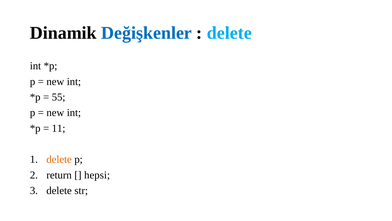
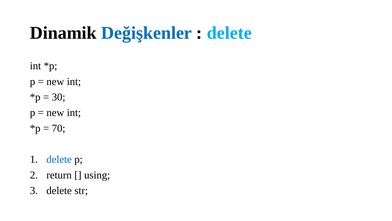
55: 55 -> 30 (59, 97)
11: 11 -> 70 (59, 128)
delete colour: orange -> blue (59, 159)
hepsi: hepsi -> using (97, 175)
